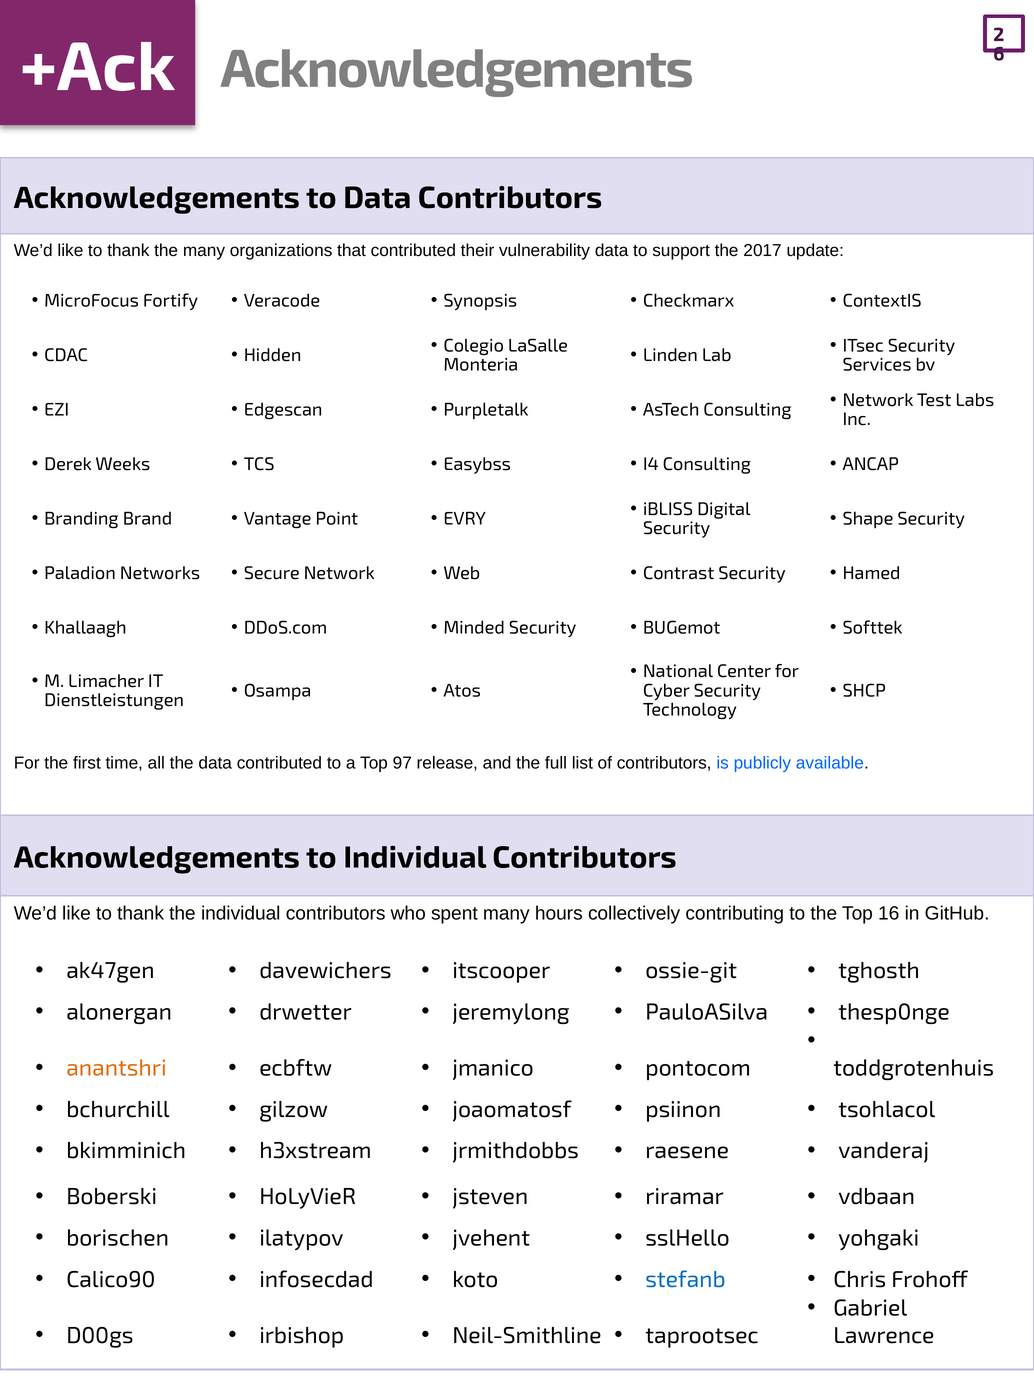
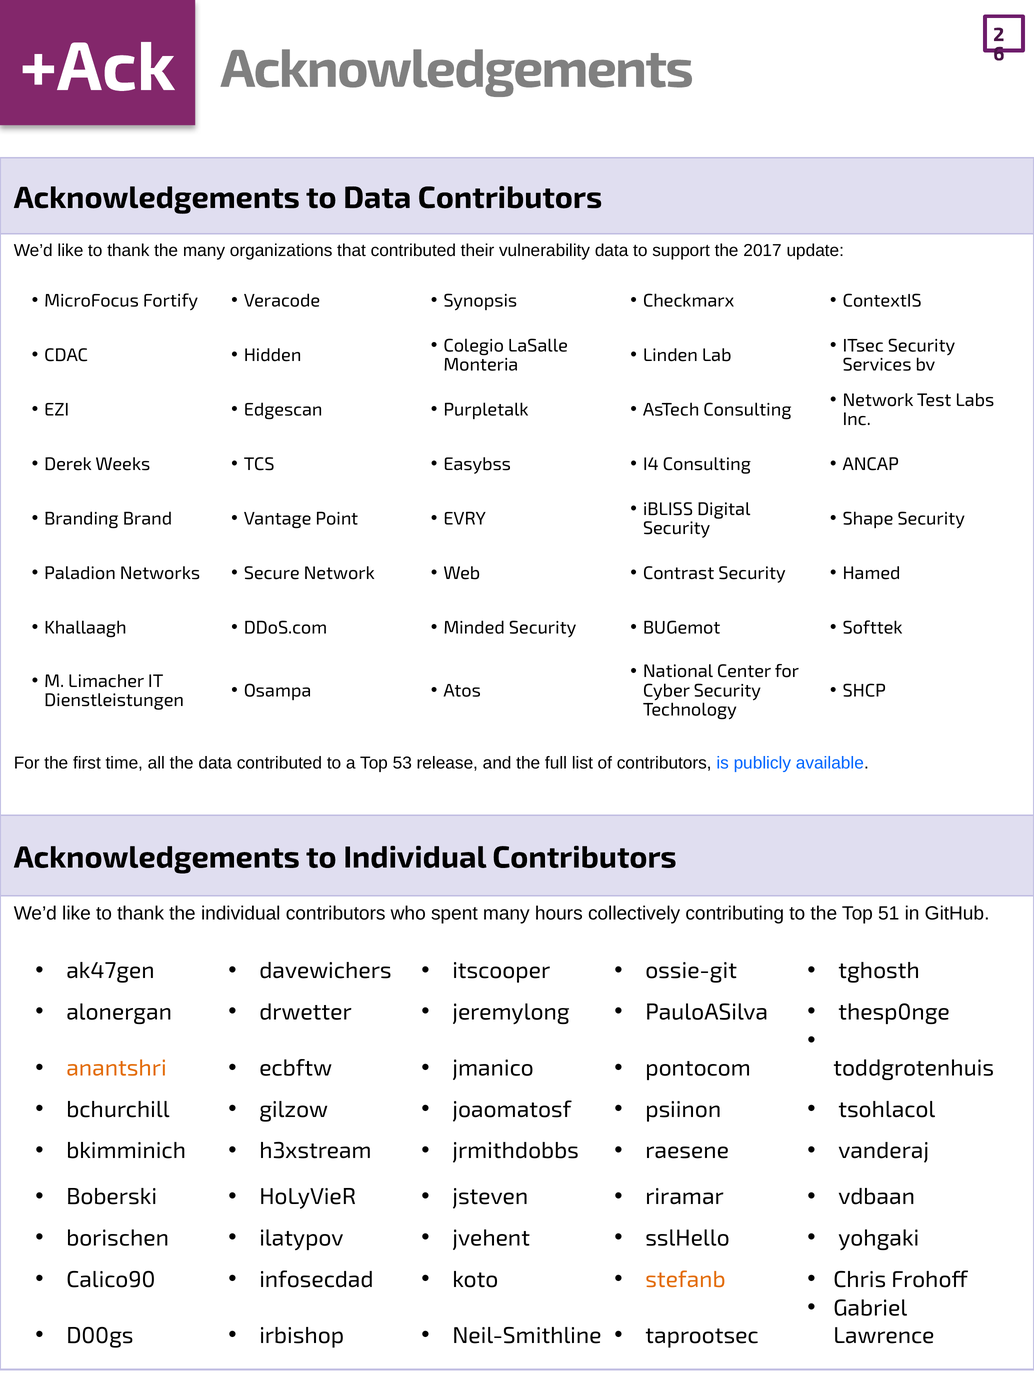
97: 97 -> 53 (402, 763)
16: 16 -> 51 (889, 914)
stefanb colour: blue -> orange (685, 1280)
